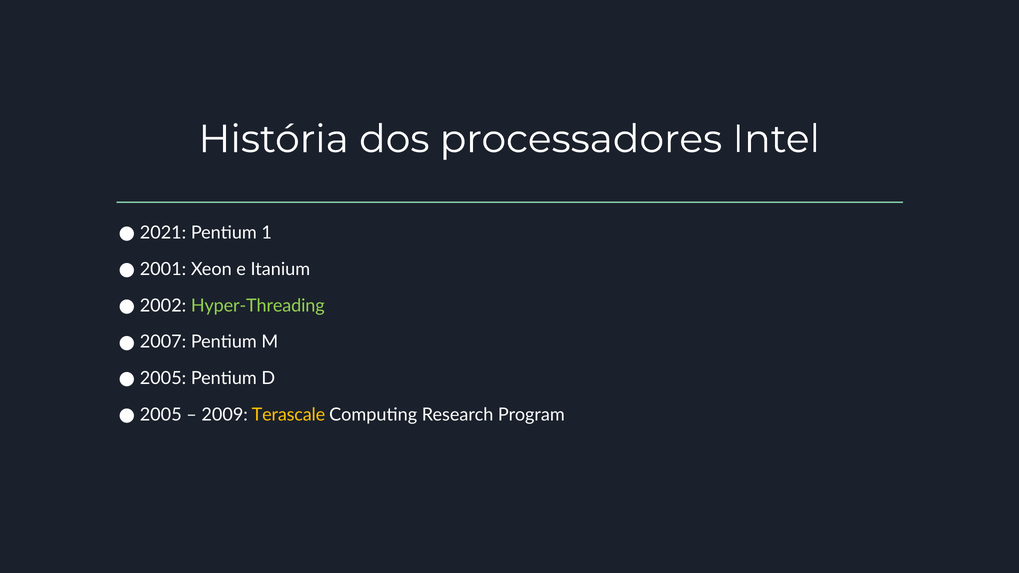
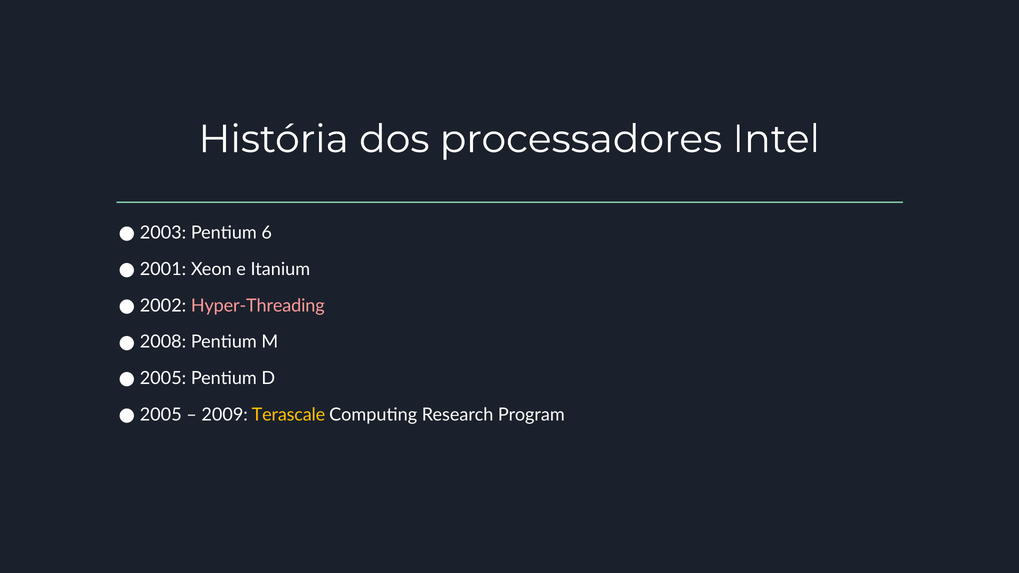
2021: 2021 -> 2003 (163, 233)
1: 1 -> 6 (267, 233)
Hyper-Threading colour: light green -> pink (258, 306)
2007: 2007 -> 2008 (163, 342)
